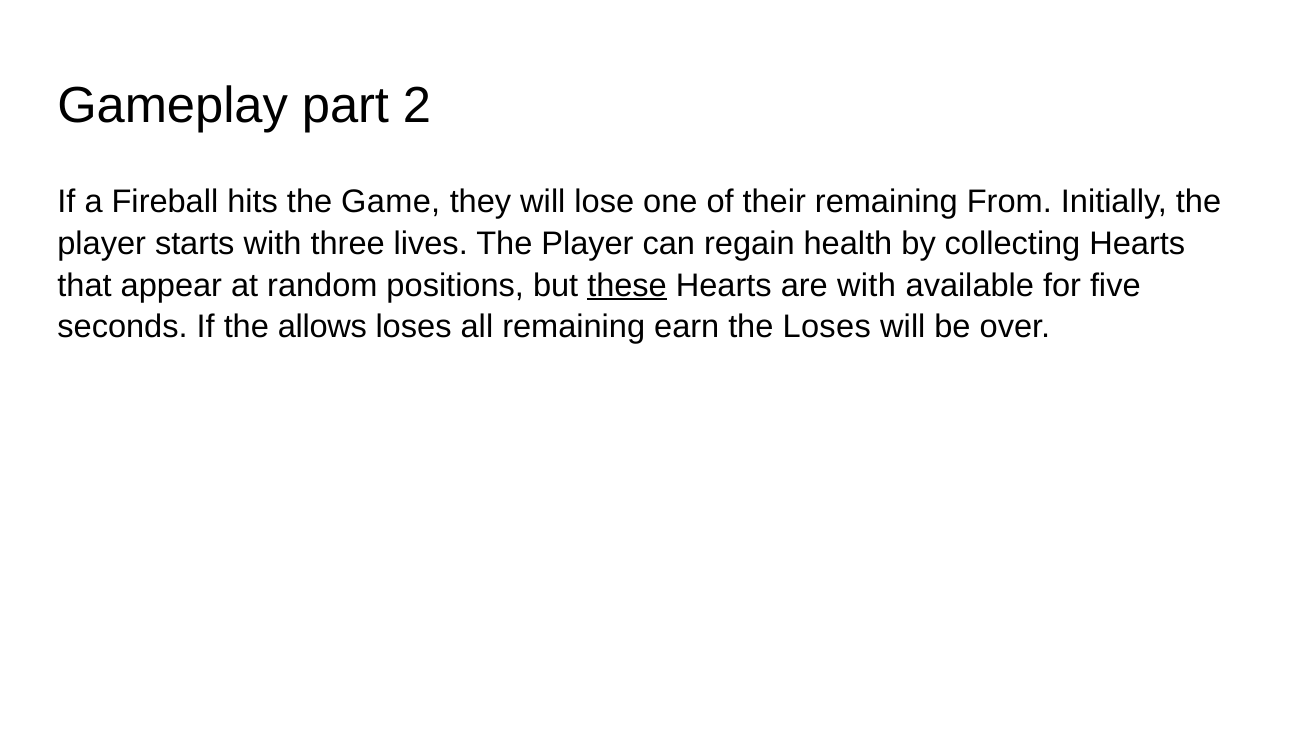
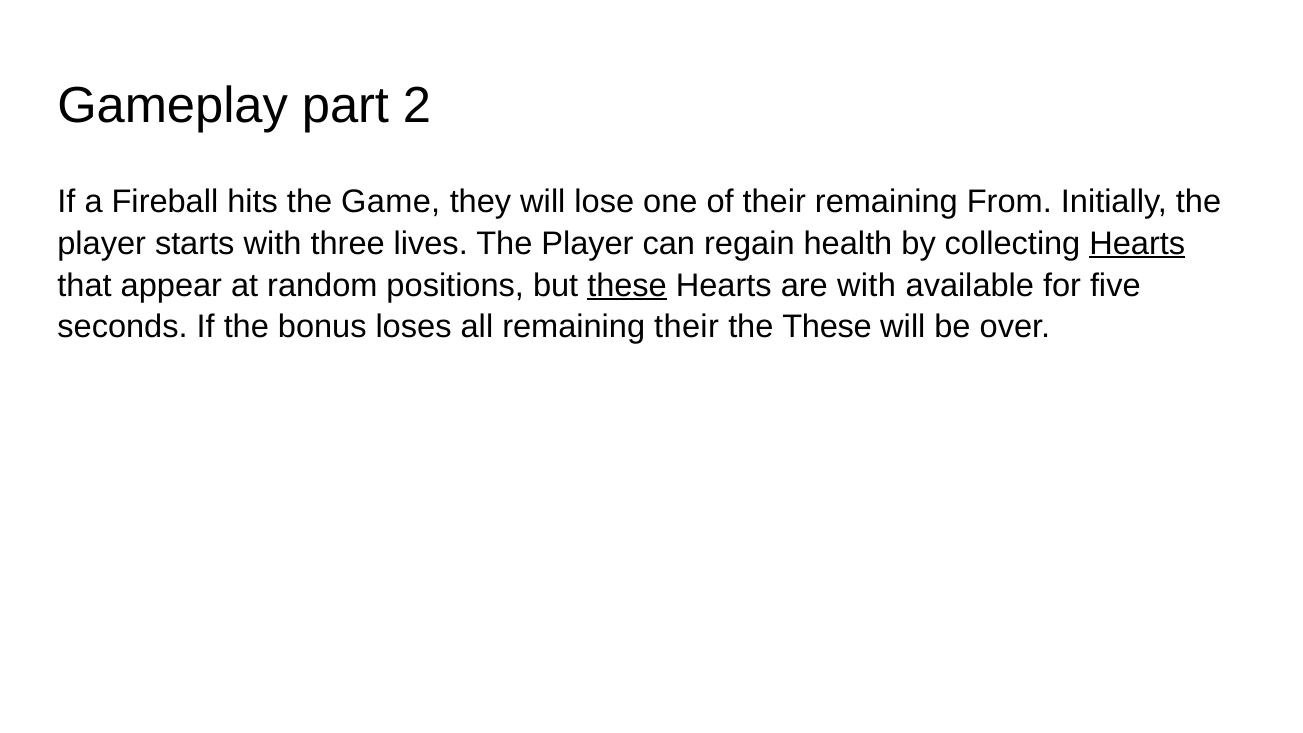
Hearts underline: none -> present (1137, 243)
allows: allows -> bonus (322, 327)
remaining earn: earn -> their (687, 327)
the Loses: Loses -> These (827, 327)
